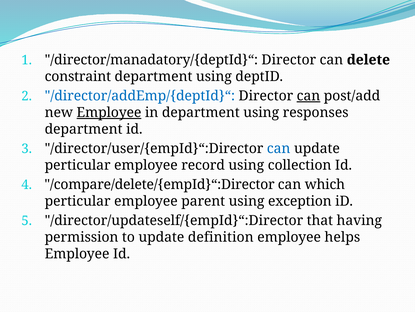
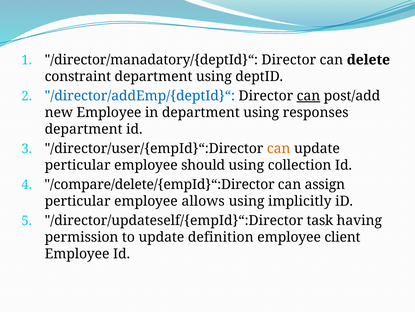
Employee underline: present -> none (109, 112)
can colour: blue -> orange (279, 148)
record: record -> should (203, 165)
which: which -> assign (325, 184)
parent: parent -> allows (203, 201)
exception: exception -> implicitly (300, 201)
that: that -> task (320, 220)
helps: helps -> client (343, 237)
